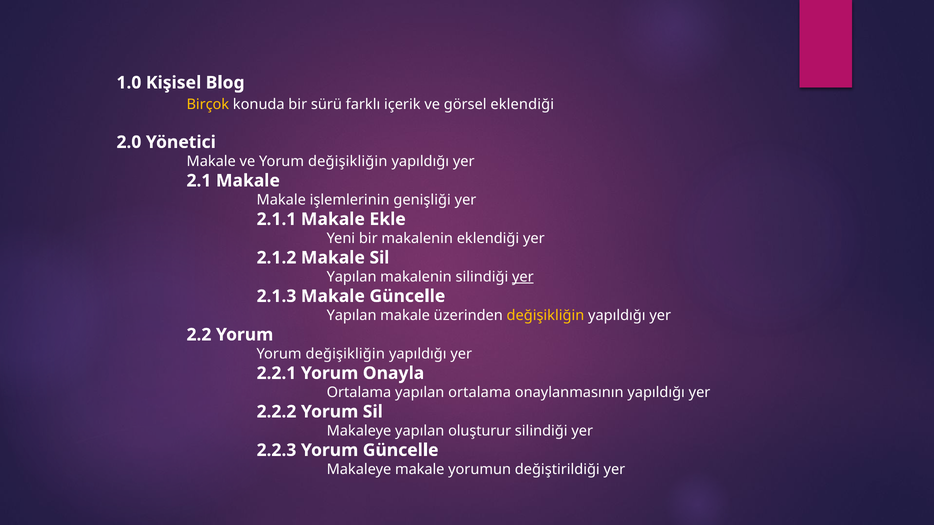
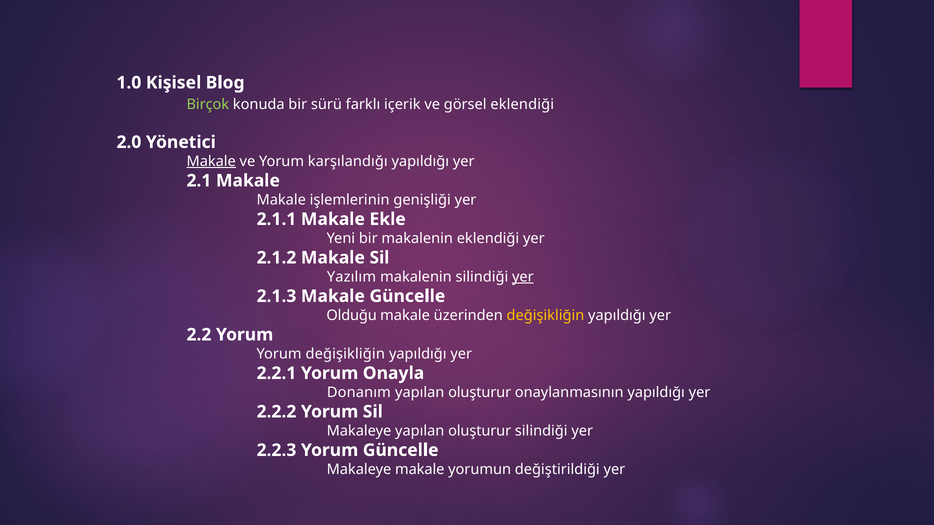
Birçok colour: yellow -> light green (208, 105)
Makale underline: none -> present (211, 161)
ve Yorum değişikliğin: değişikliğin -> karşılandığı (348, 161)
Yapılan: Yapılan -> Yazılım (351, 277)
Yapılan: Yapılan -> Olduğu (352, 315)
Ortalama: Ortalama -> Donanım (359, 392)
ortalama: ortalama -> oluşturur (480, 392)
